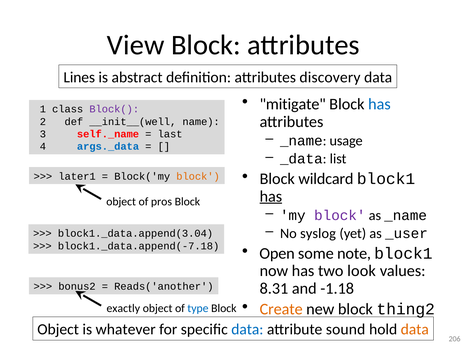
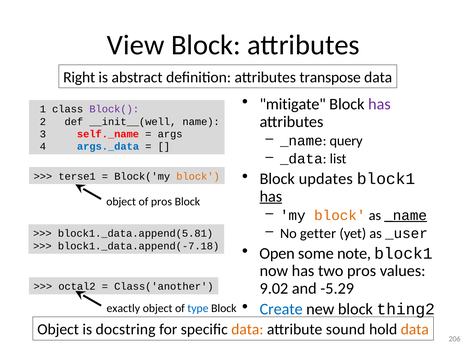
Lines: Lines -> Right (79, 78)
discovery: discovery -> transpose (330, 78)
has colour: blue -> purple (379, 104)
last: last -> args (170, 134)
usage: usage -> query (346, 141)
wildcard: wildcard -> updates (326, 179)
later1: later1 -> terse1 (77, 176)
block colour: purple -> orange (340, 215)
_name underline: none -> present (406, 215)
syslog: syslog -> getter (318, 234)
block1._data.append(3.04: block1._data.append(3.04 -> block1._data.append(5.81 (135, 234)
two look: look -> pros (362, 271)
8.31: 8.31 -> 9.02 (274, 289)
-1.18: -1.18 -> -5.29 (337, 289)
bonus2: bonus2 -> octal2 (77, 287)
Reads('another: Reads('another -> Class('another (164, 287)
Create colour: orange -> blue (281, 309)
whatever: whatever -> docstring (126, 330)
data colour: blue -> orange (247, 330)
